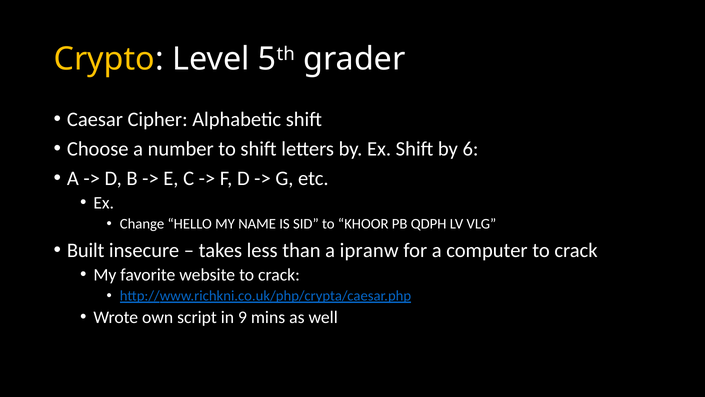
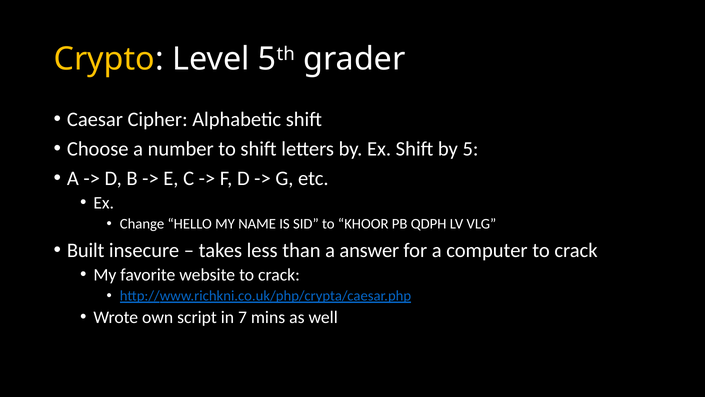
6: 6 -> 5 (471, 149)
ipranw: ipranw -> answer (369, 250)
9: 9 -> 7 (242, 317)
